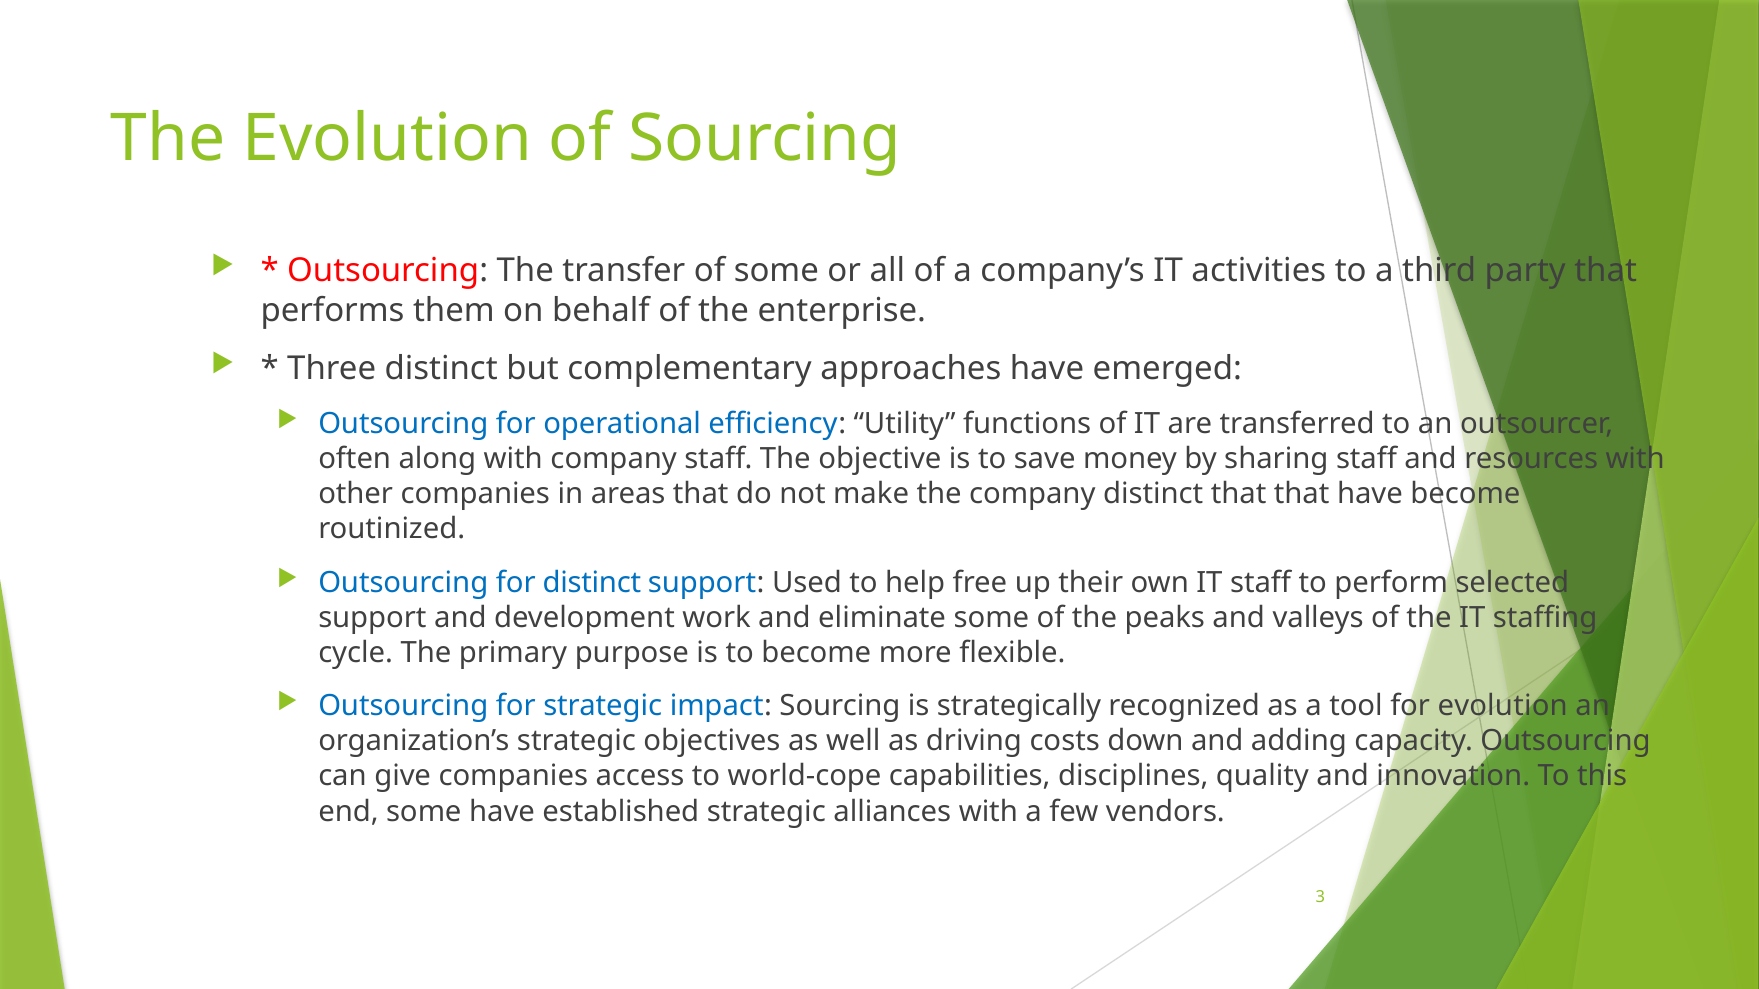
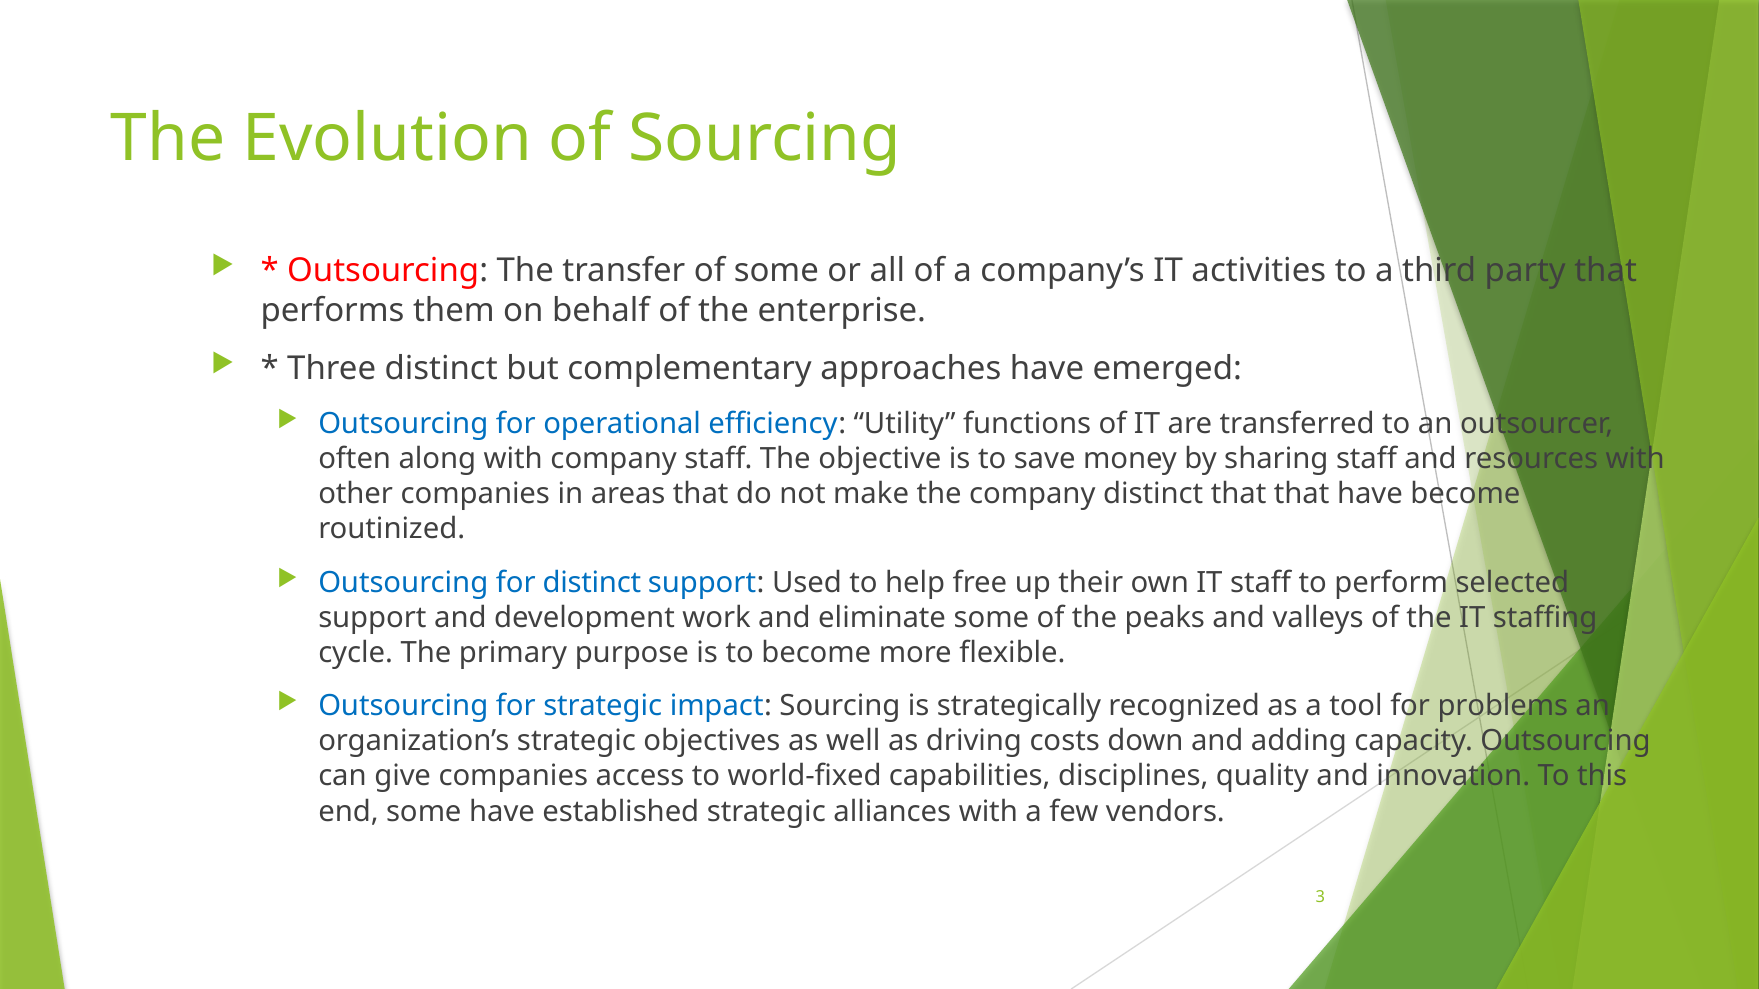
for evolution: evolution -> problems (1503, 706)
world-cope: world-cope -> world-fixed (805, 777)
